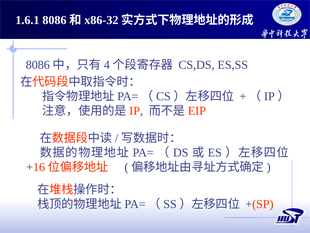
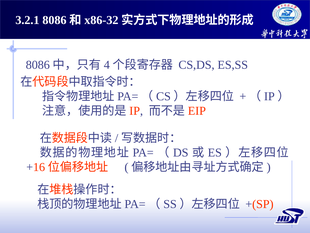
1.6.1: 1.6.1 -> 3.2.1 (27, 20)
